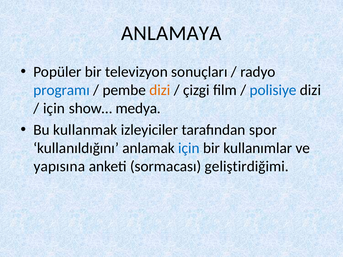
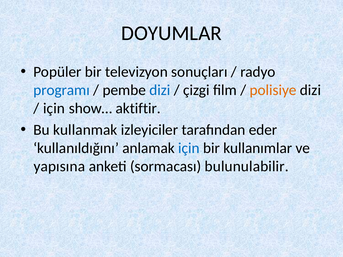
ANLAMAYA: ANLAMAYA -> DOYUMLAR (171, 33)
dizi colour: orange -> blue (160, 90)
polisiye colour: blue -> orange (273, 90)
medya: medya -> aktiftir (138, 109)
spor: spor -> eder (263, 130)
geliştirdiğimi: geliştirdiğimi -> bulunulabilir (247, 166)
